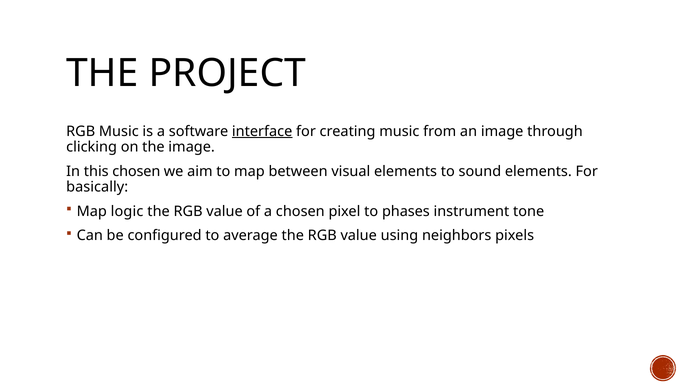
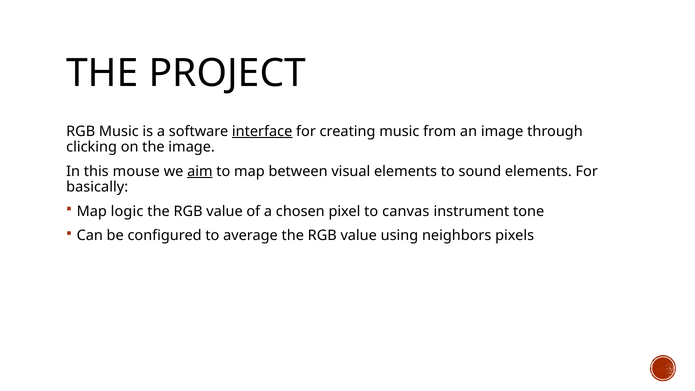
this chosen: chosen -> mouse (136, 171)
aim underline: none -> present (200, 171)
phases: phases -> canvas (406, 211)
